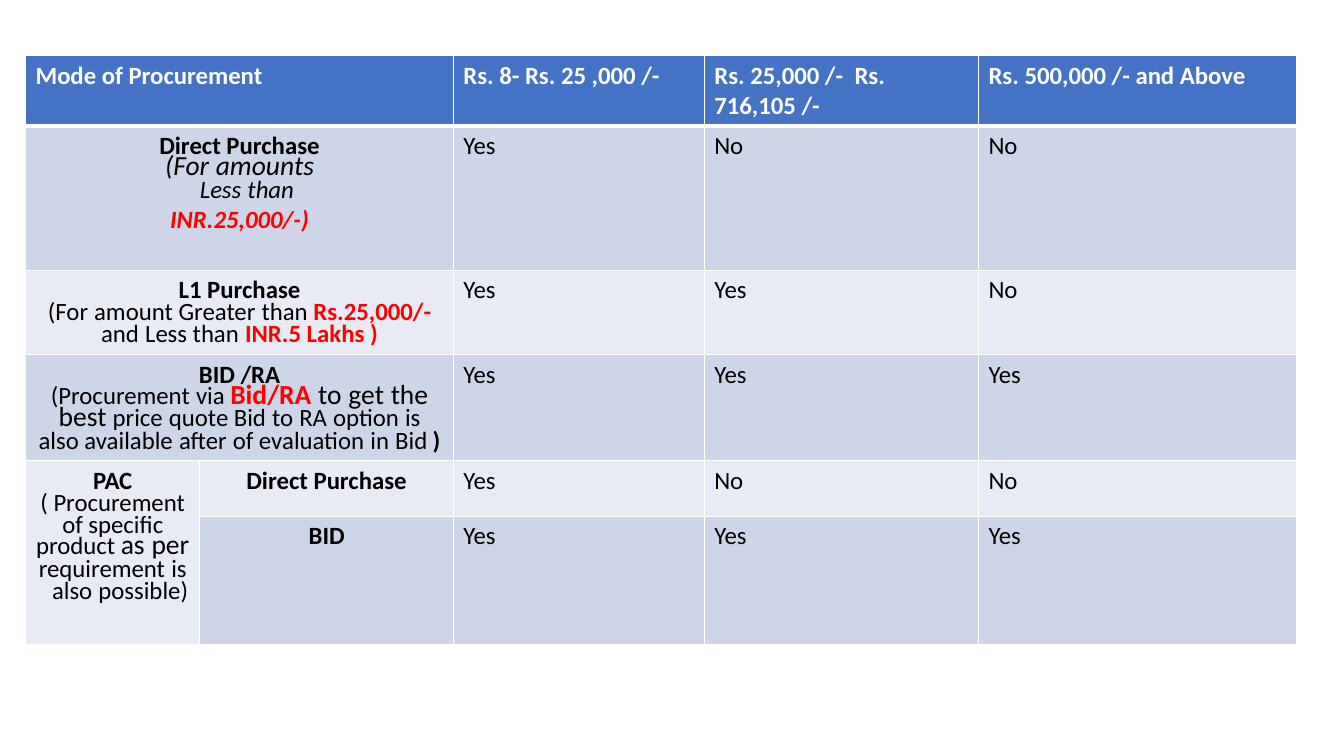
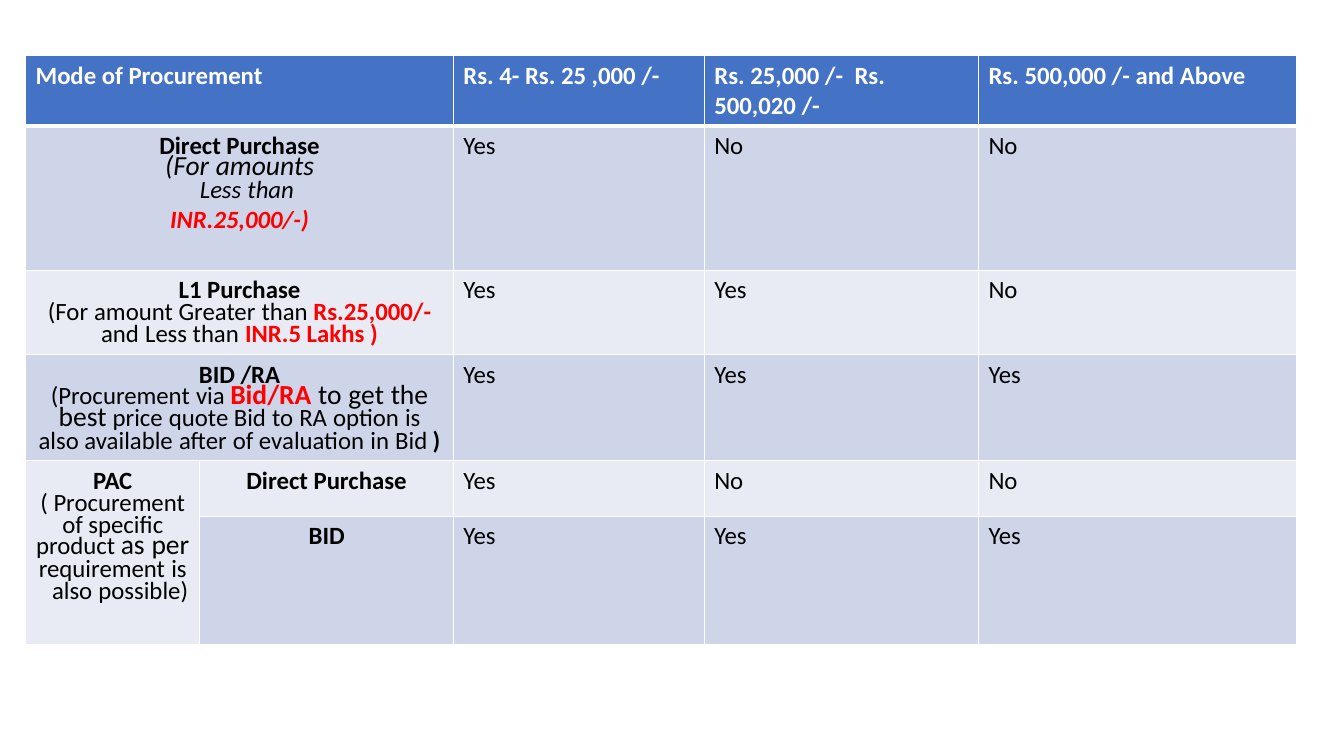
8-: 8- -> 4- (509, 76)
716,105: 716,105 -> 500,020 (755, 106)
